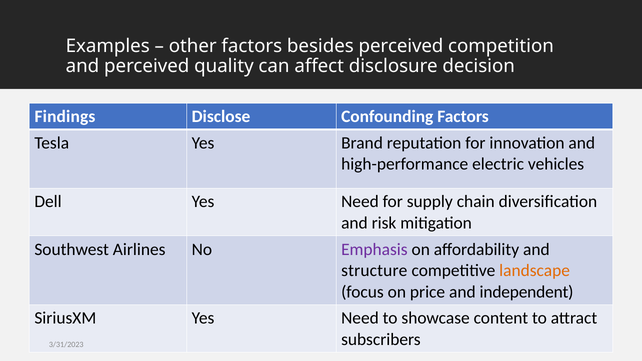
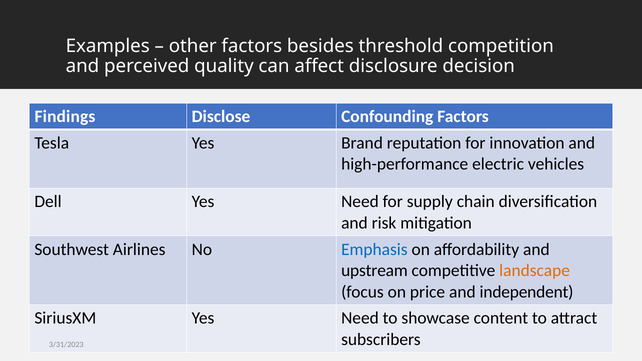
besides perceived: perceived -> threshold (401, 46)
Emphasis colour: purple -> blue (374, 249)
structure: structure -> upstream (374, 271)
